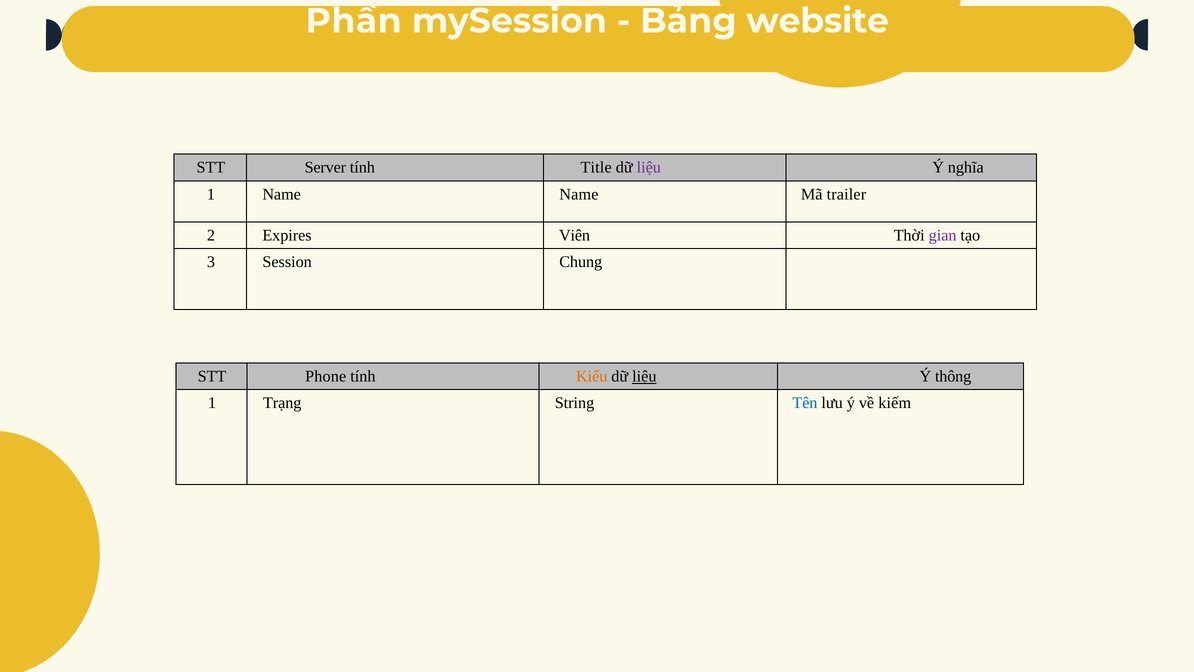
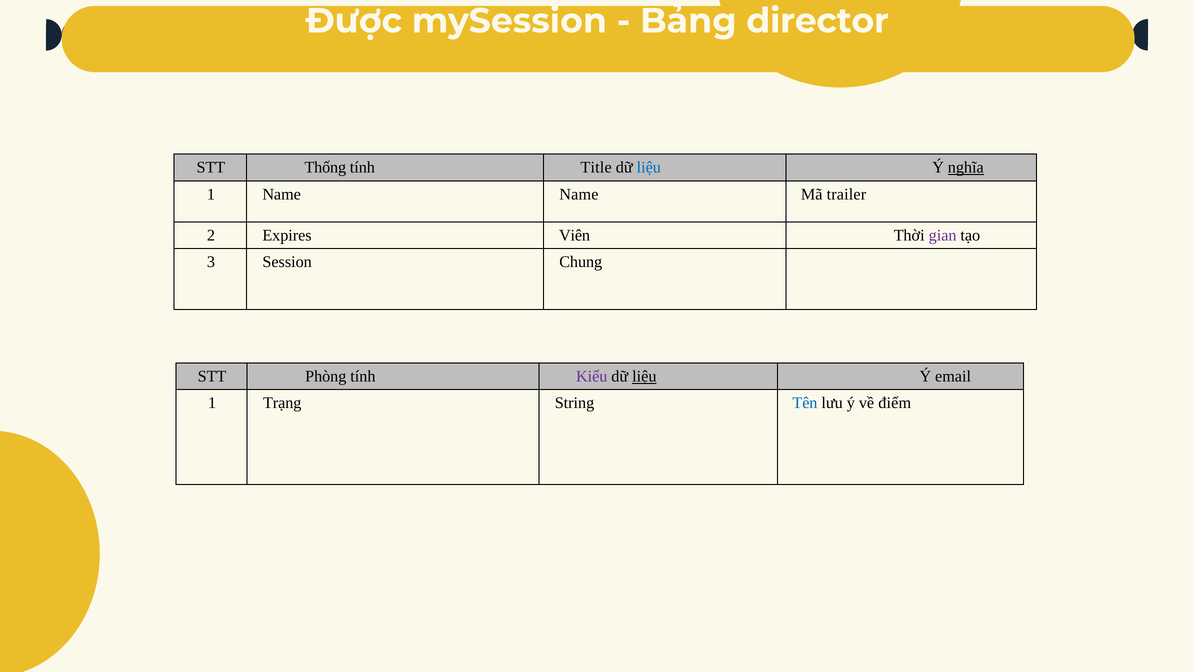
Phần: Phần -> Được (354, 21)
website: website -> director (818, 21)
Server: Server -> Thống (325, 167)
liệu colour: purple -> blue (649, 167)
nghĩa underline: none -> present (966, 167)
Phone: Phone -> Phòng (326, 376)
Kiểu colour: orange -> purple (592, 376)
thông: thông -> email (953, 376)
kiếm: kiếm -> điểm (895, 403)
